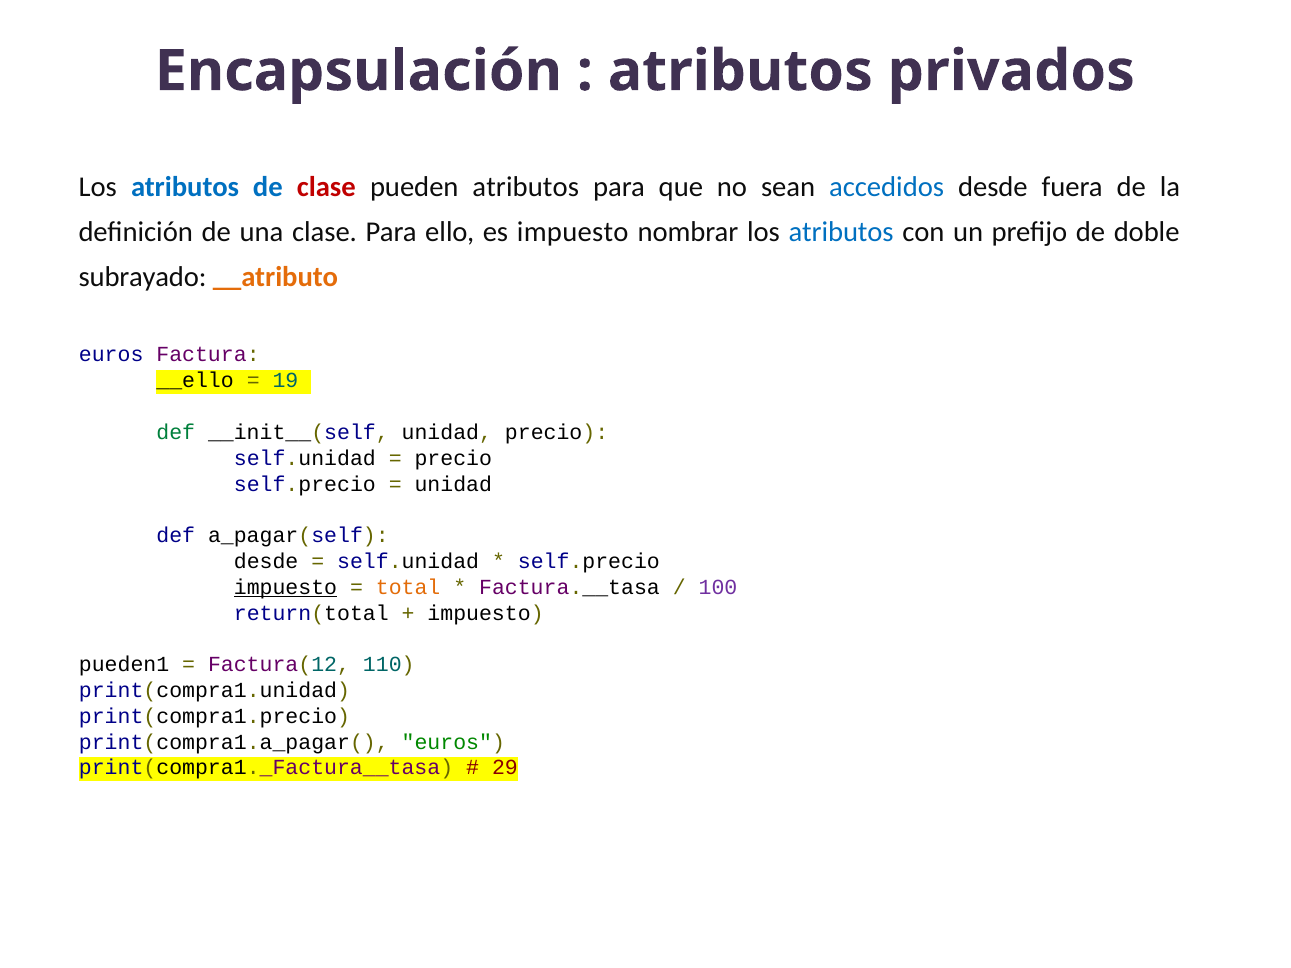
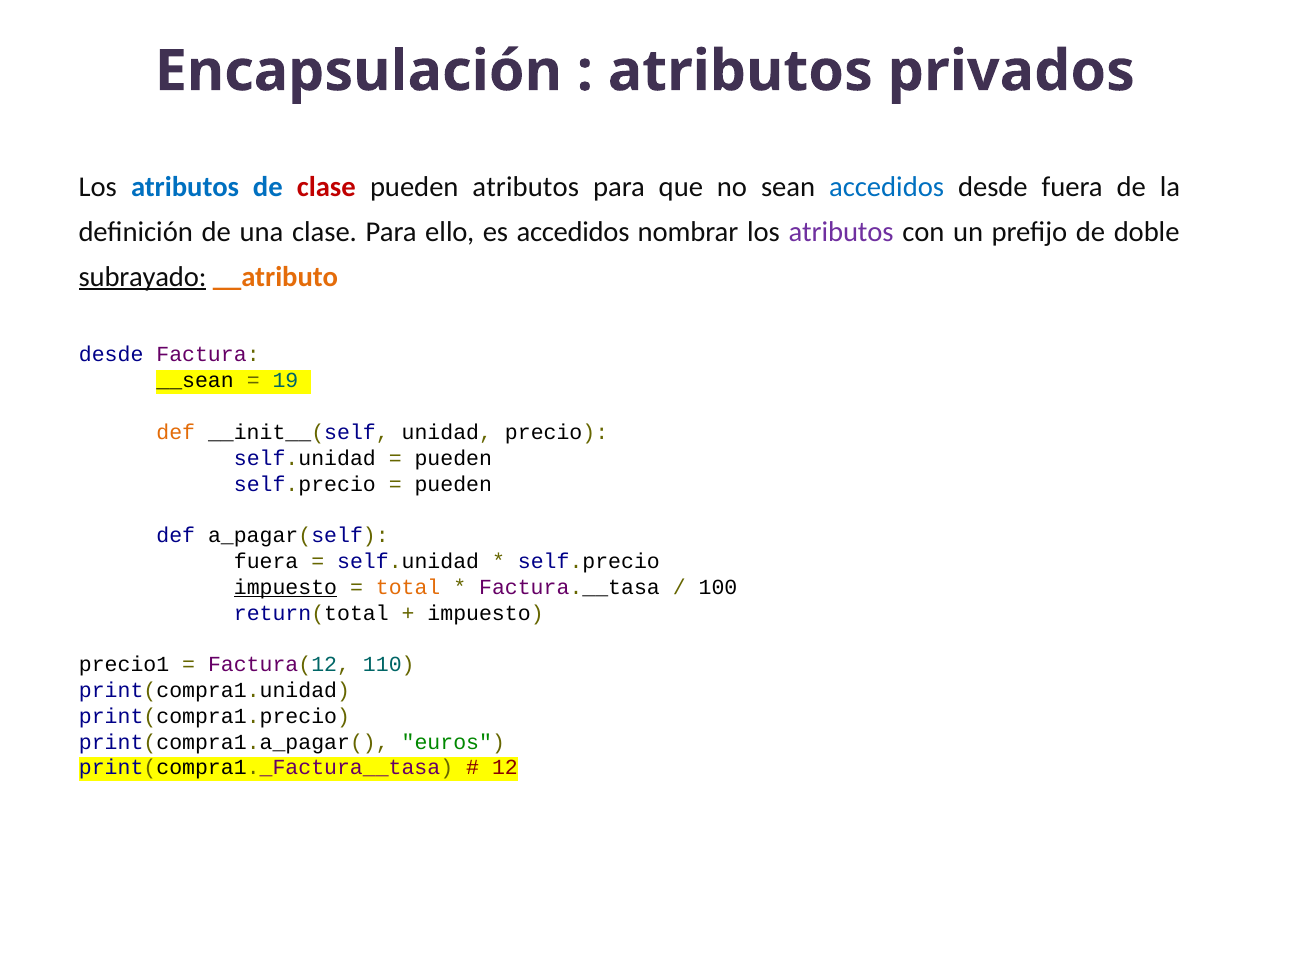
es impuesto: impuesto -> accedidos (573, 232)
atributos colour: blue -> purple (841, 232)
subrayado underline: none -> present (143, 277)
euros: euros -> desde (111, 355)
__ello: __ello -> __sean (195, 381)
def colour: green -> orange (176, 432)
precio: precio -> pueden (453, 458)
unidad: unidad -> pueden (453, 484)
desde: desde -> fuera (266, 562)
100 colour: purple -> black (718, 587)
pueden1: pueden1 -> precio1 (124, 665)
29: 29 -> 12 (505, 768)
